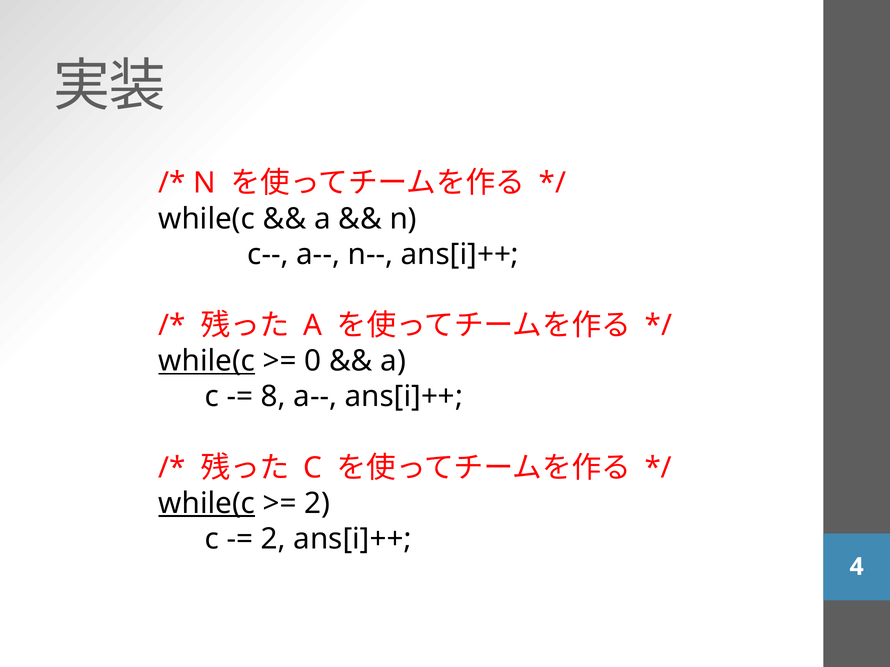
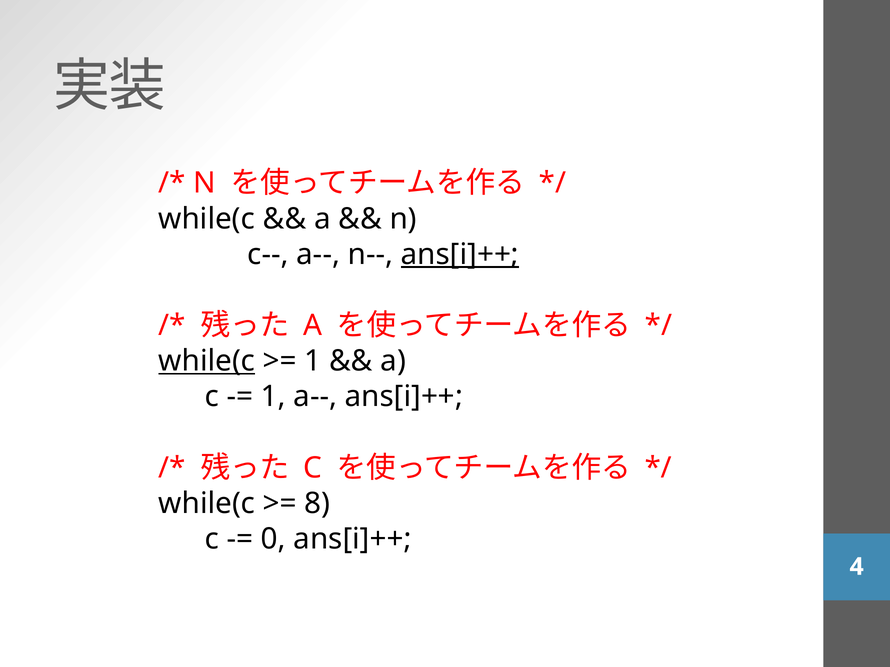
ans[i]++ underline: none -> present (460, 255)
0: 0 -> 1 (313, 361)
8: 8 -> 1 (273, 397)
while(c underline: present -> none (207, 504)
2: 2 -> 8 (317, 504)
2: 2 -> 0 (273, 539)
